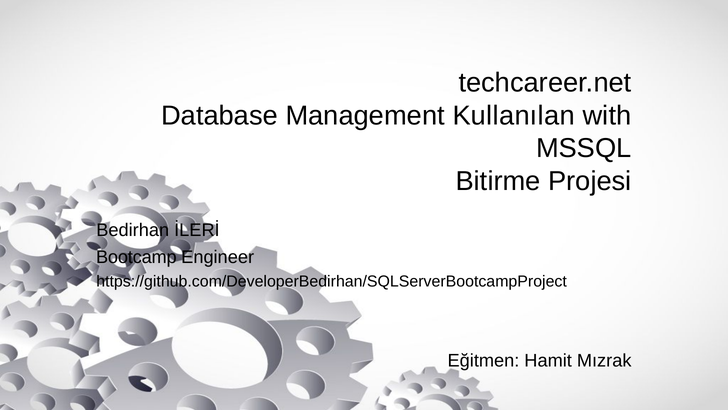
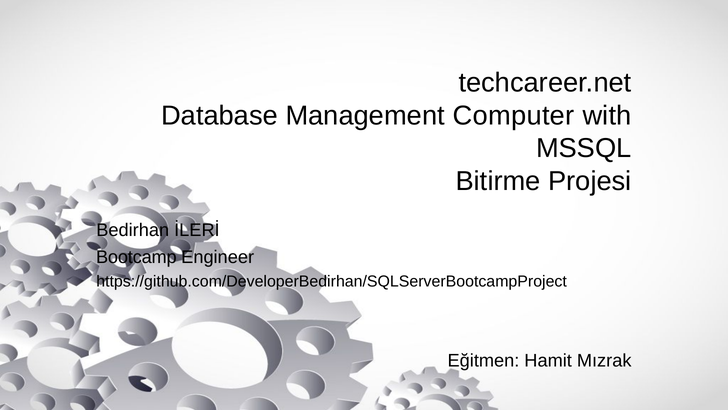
Kullanılan: Kullanılan -> Computer (514, 115)
